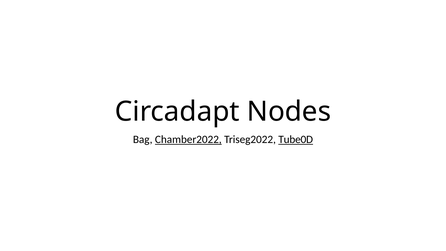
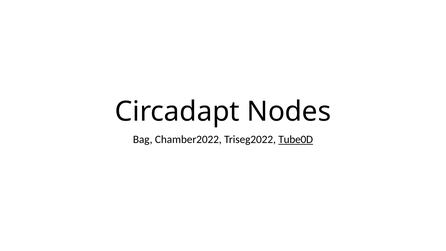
Chamber2022 underline: present -> none (188, 139)
